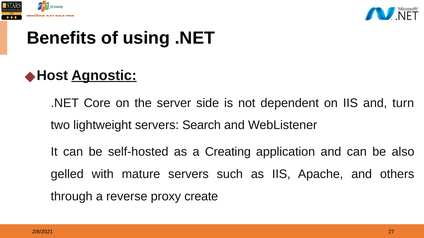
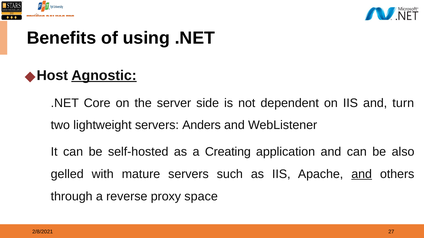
Search: Search -> Anders (202, 126)
and underline: none -> present (362, 174)
create: create -> space (201, 197)
